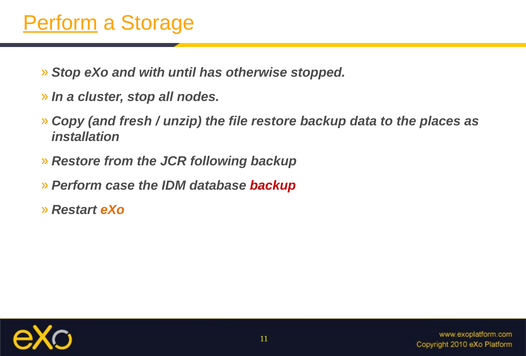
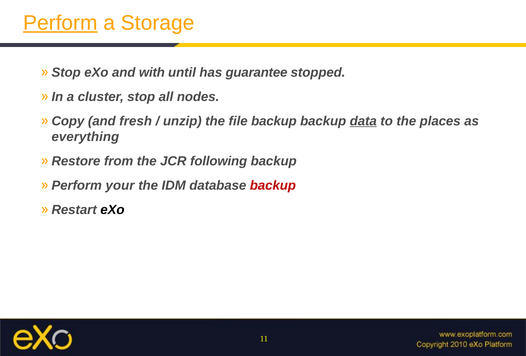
otherwise: otherwise -> guarantee (257, 73)
file restore: restore -> backup (274, 121)
data underline: none -> present (363, 121)
installation: installation -> everything (85, 137)
case: case -> your (120, 186)
eXo colour: orange -> black (112, 210)
